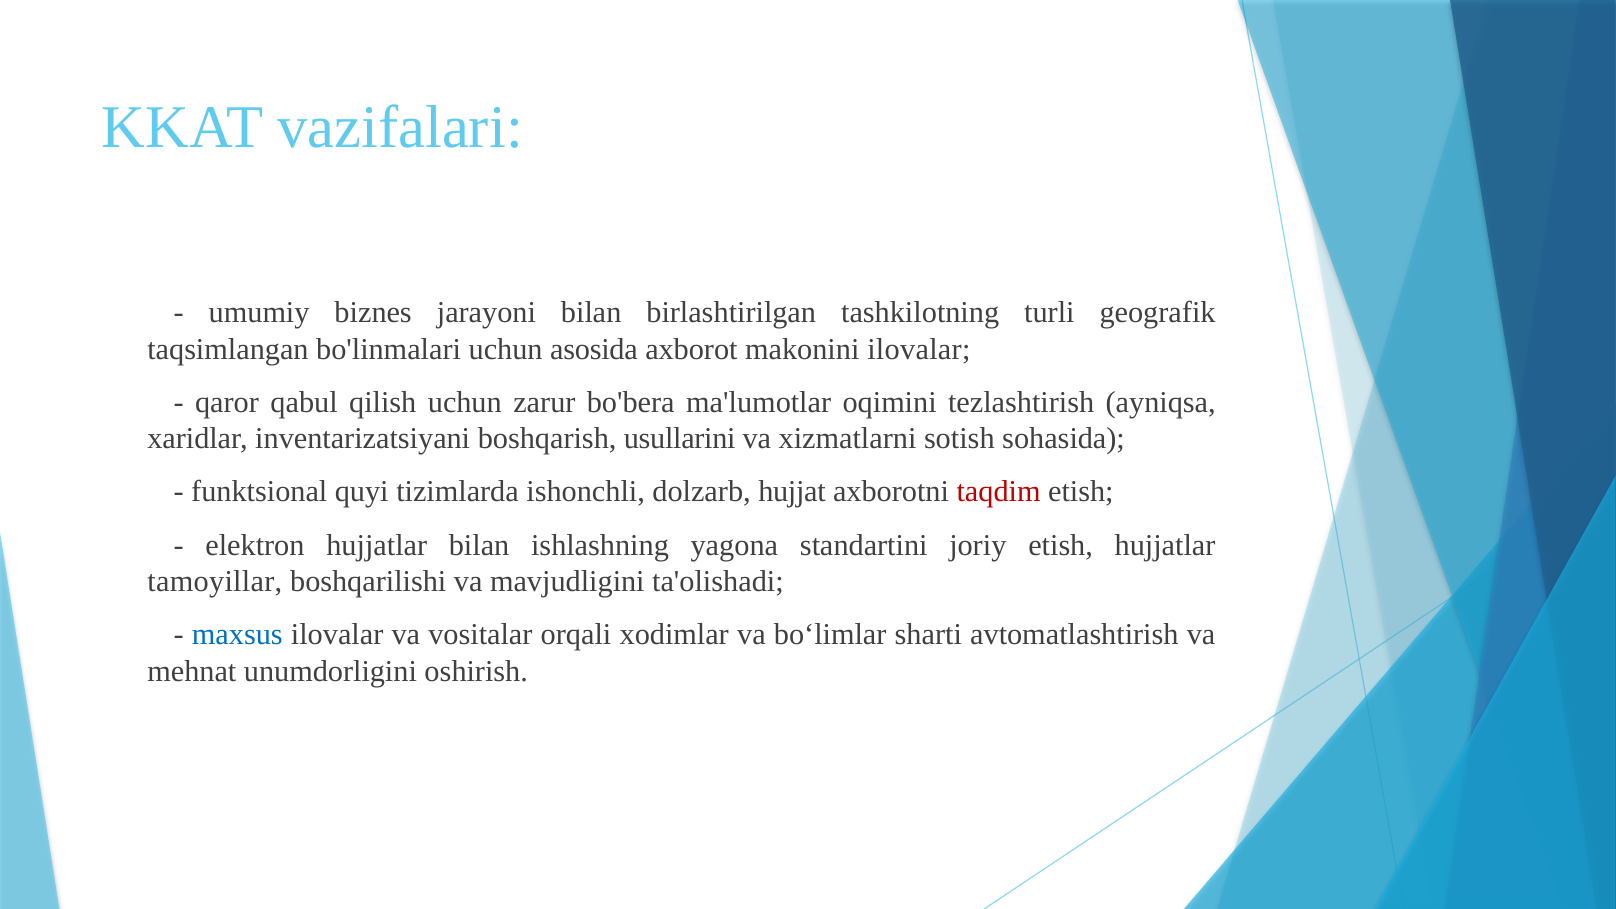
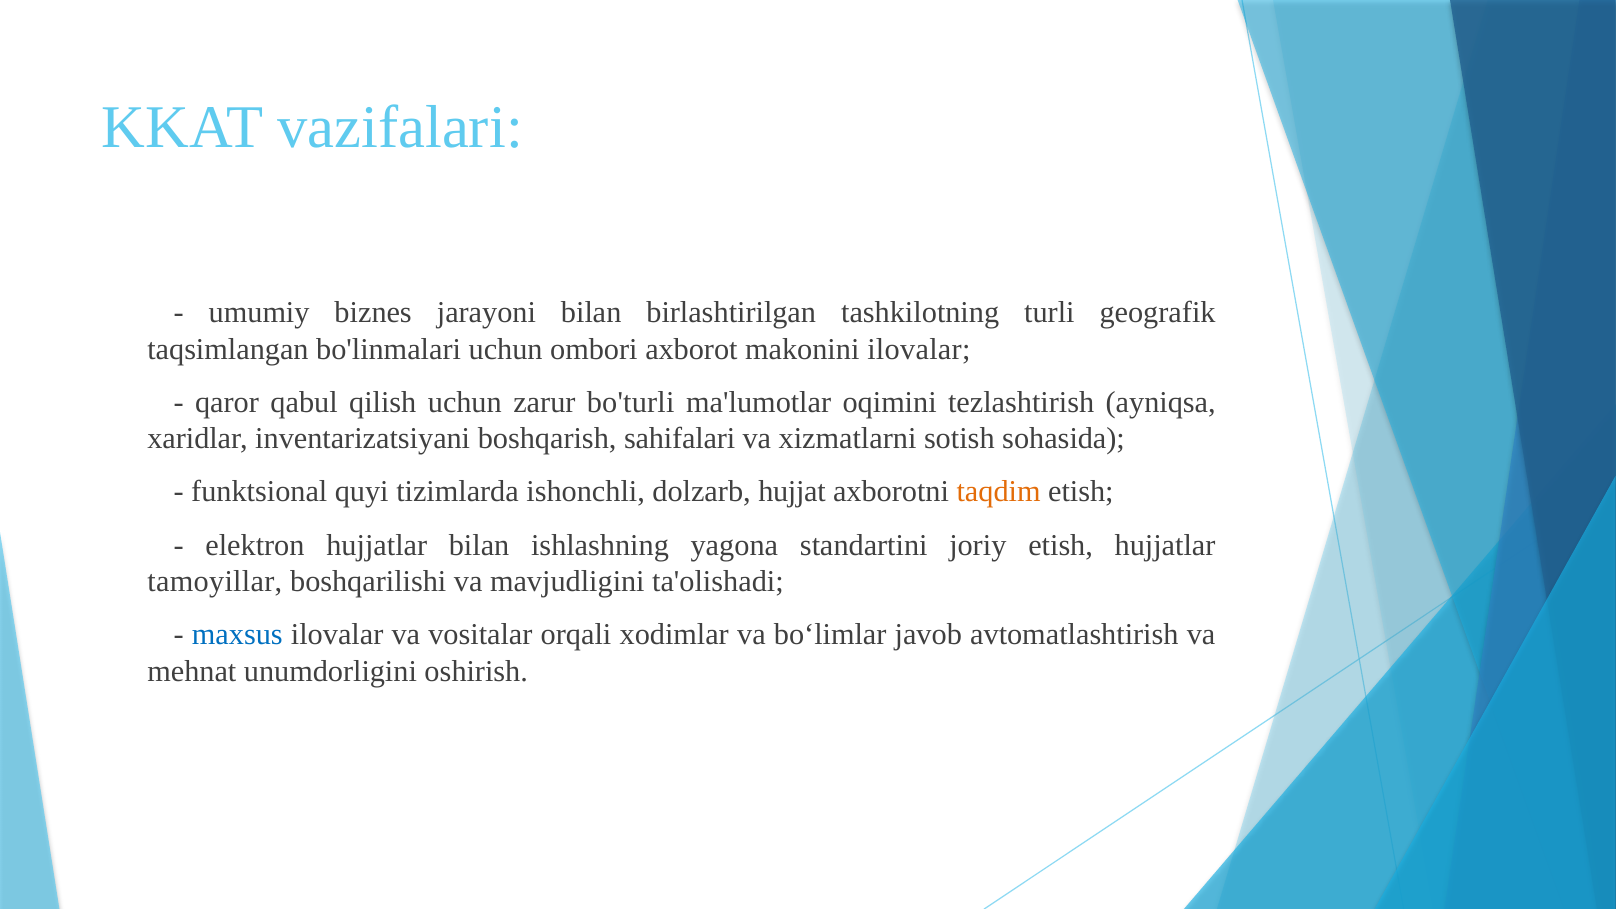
asosida: asosida -> ombori (594, 349)
bo'bera: bo'bera -> bo'turli (631, 402)
usullarini: usullarini -> sahifalari (680, 439)
taqdim colour: red -> orange (999, 492)
sharti: sharti -> javob (928, 635)
